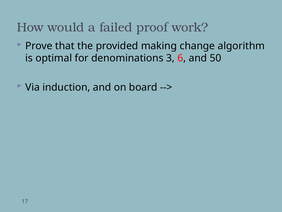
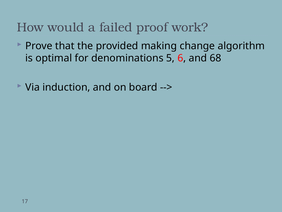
3: 3 -> 5 (170, 58)
50: 50 -> 68 (216, 58)
